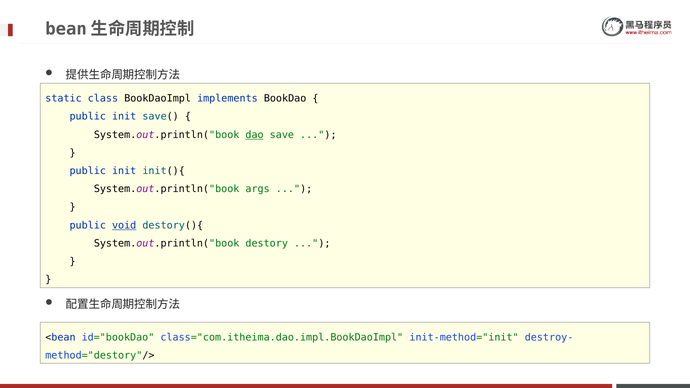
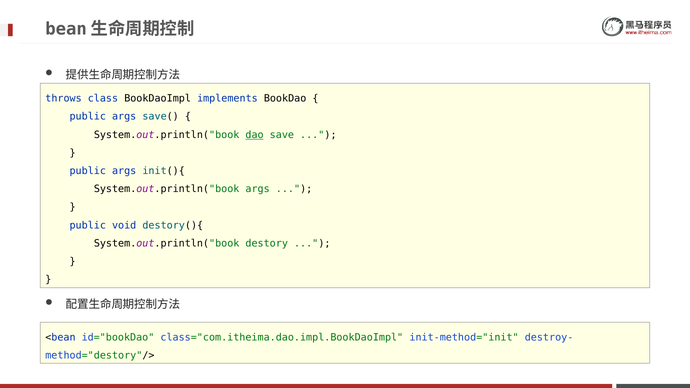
static: static -> throws (64, 99)
init: init -> args (124, 117)
init: init -> args (124, 171)
void underline: present -> none (124, 225)
